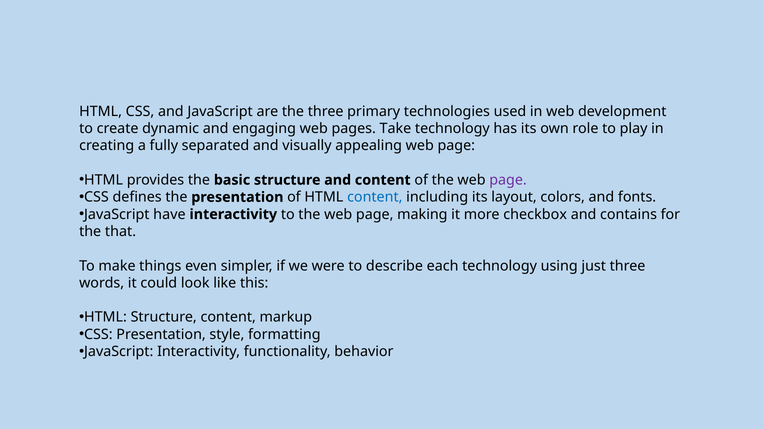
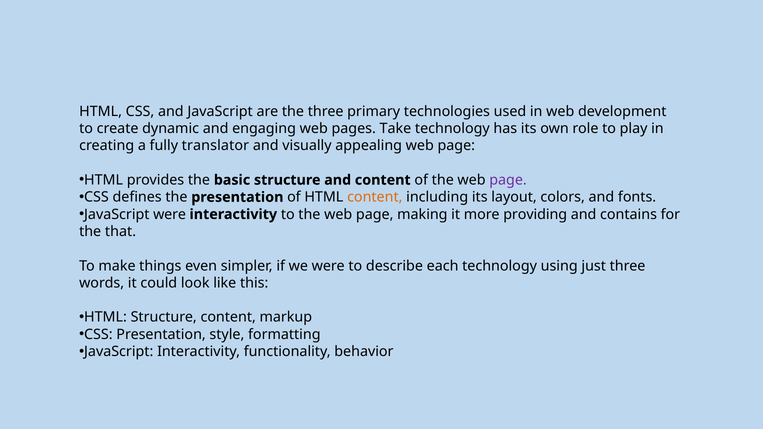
separated: separated -> translator (215, 146)
content colour: blue -> orange (375, 197)
JavaScript have: have -> were (170, 214)
checkbox: checkbox -> providing (535, 214)
